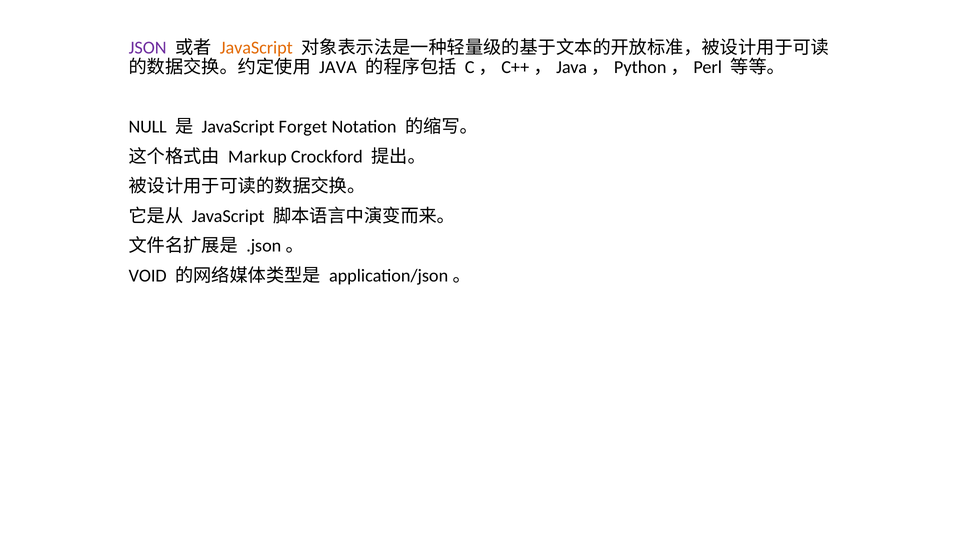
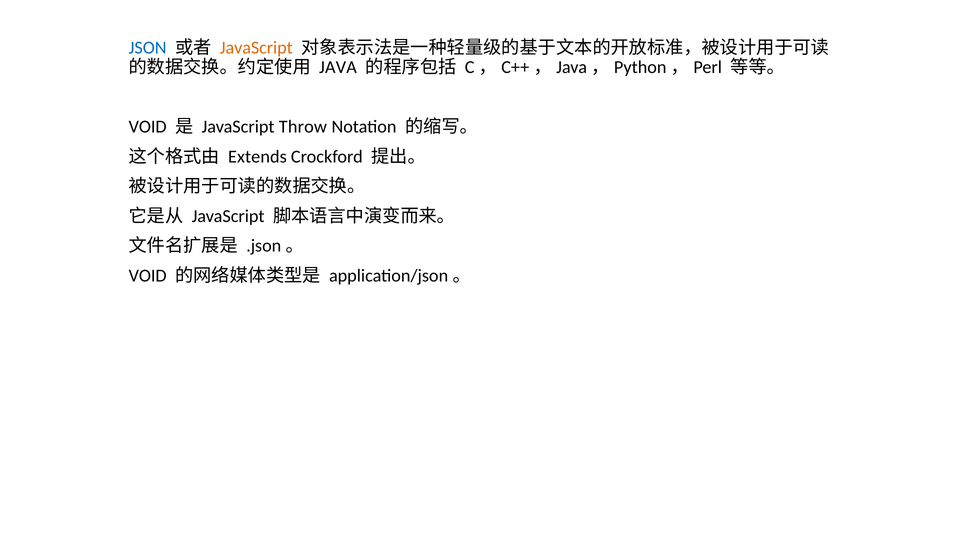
JSON colour: purple -> blue (148, 48)
NULL: NULL -> VOID (148, 127)
Forget: Forget -> Throw (303, 127)
Markup: Markup -> Extends (257, 157)
